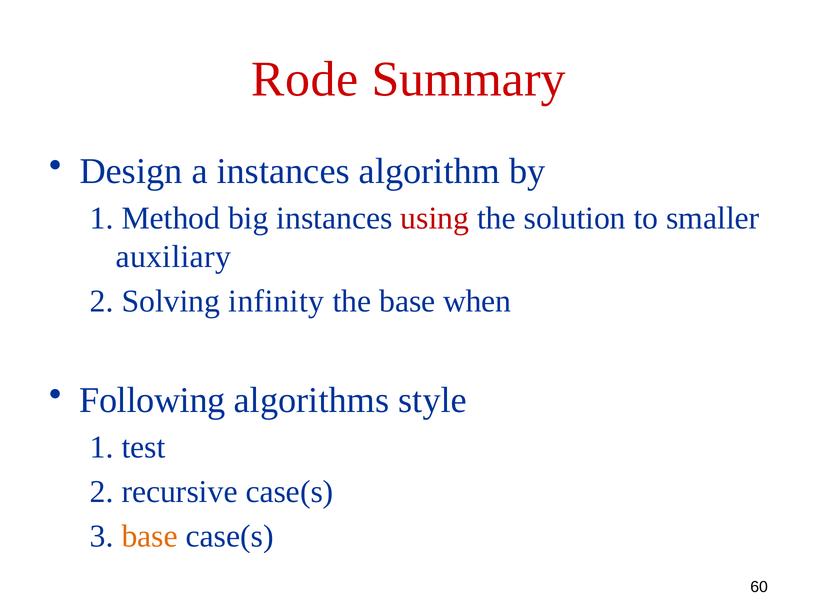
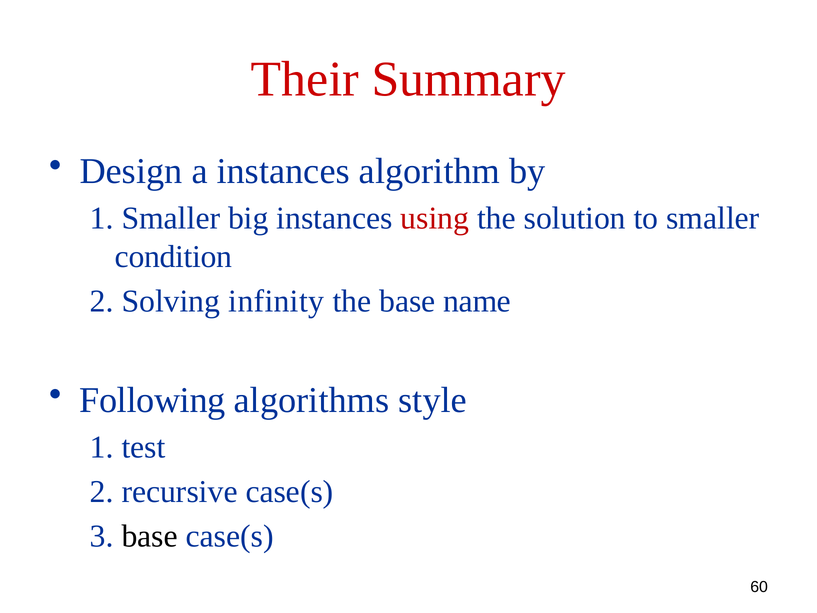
Rode: Rode -> Their (305, 79)
1 Method: Method -> Smaller (171, 218)
auxiliary: auxiliary -> condition (174, 256)
when: when -> name (477, 301)
base colour: orange -> black (150, 536)
